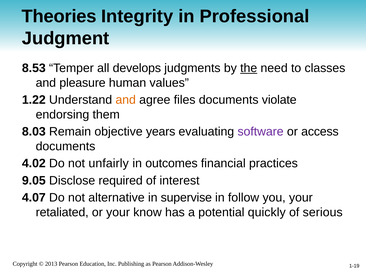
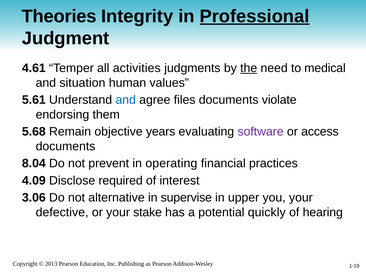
Professional underline: none -> present (255, 16)
8.53: 8.53 -> 4.61 (34, 68)
develops: develops -> activities (137, 68)
classes: classes -> medical (325, 68)
pleasure: pleasure -> situation (82, 83)
1.22: 1.22 -> 5.61 (34, 100)
and colour: orange -> blue (126, 100)
8.03: 8.03 -> 5.68 (34, 131)
4.02: 4.02 -> 8.04 (34, 163)
unfairly: unfairly -> prevent (109, 163)
outcomes: outcomes -> operating (171, 163)
9.05: 9.05 -> 4.09 (34, 180)
4.07: 4.07 -> 3.06 (34, 197)
follow: follow -> upper (244, 197)
retaliated: retaliated -> defective (62, 212)
know: know -> stake (148, 212)
serious: serious -> hearing (323, 212)
